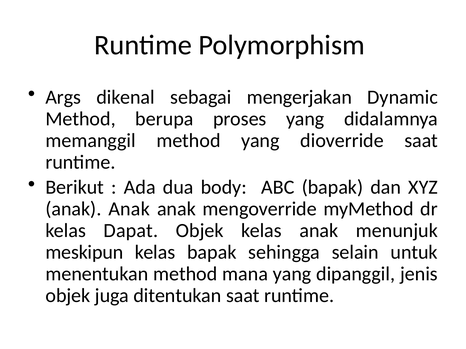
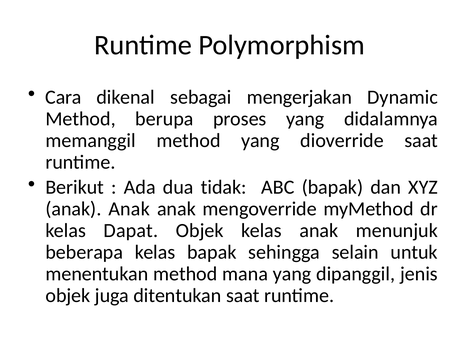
Args: Args -> Cara (63, 97)
body: body -> tidak (224, 188)
meskipun: meskipun -> beberapa (84, 253)
